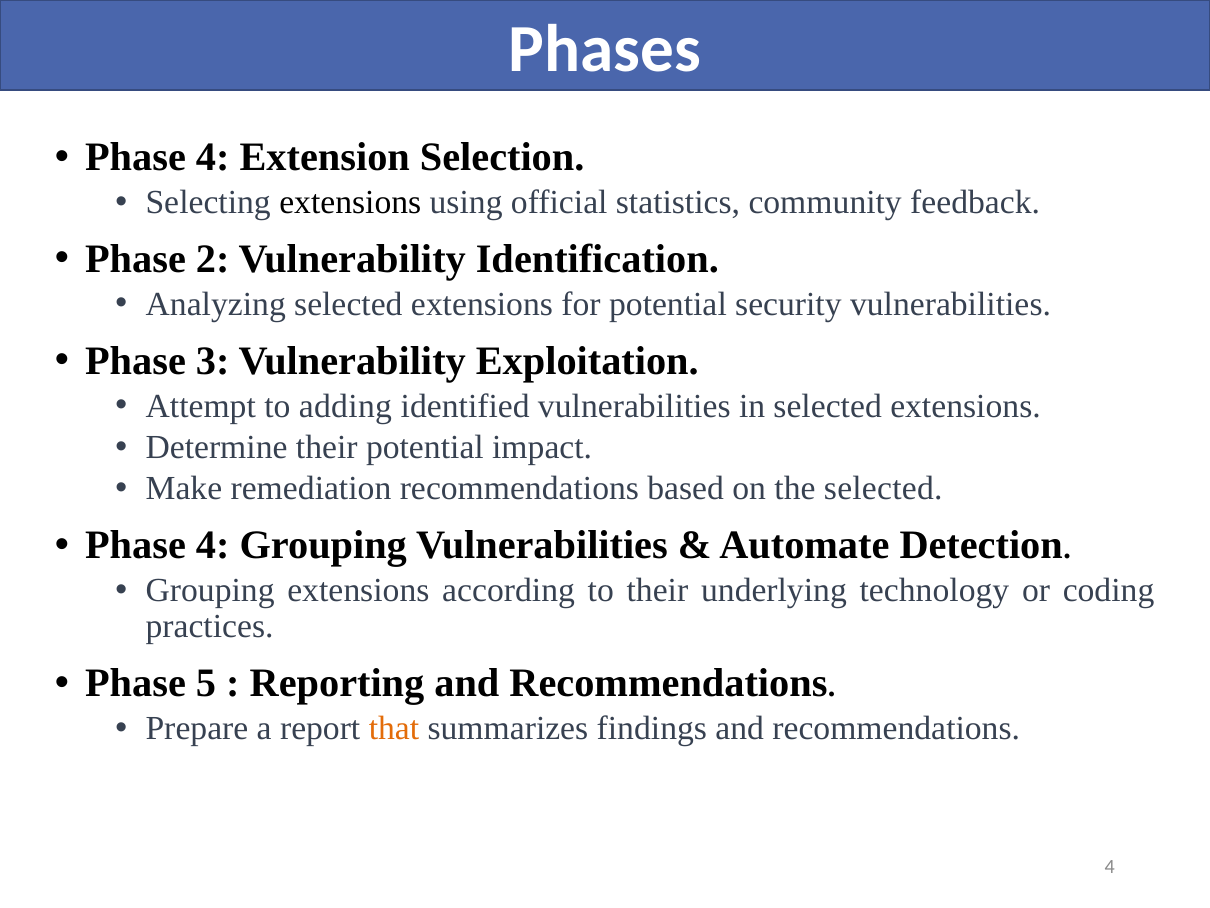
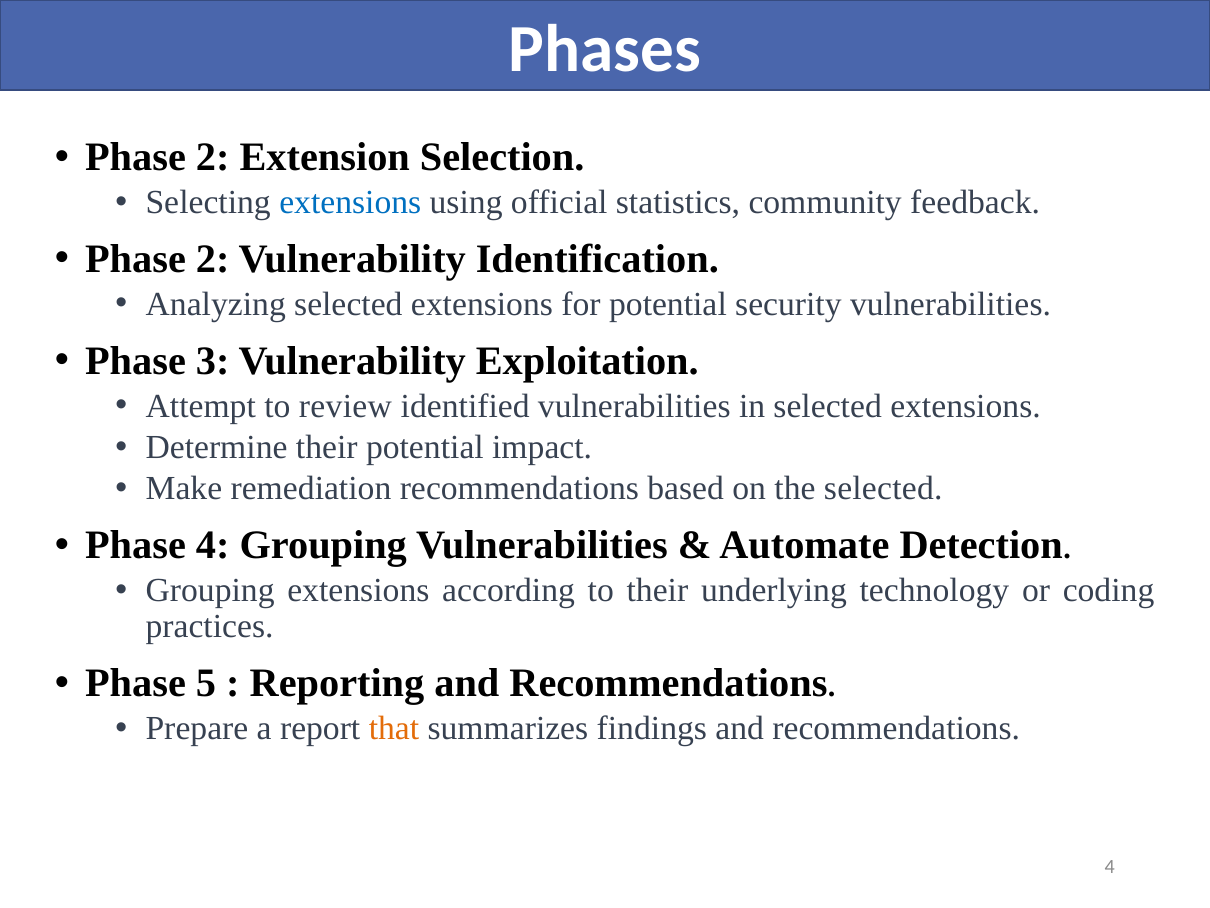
4: 4 -> 2 (213, 157)
extensions colour: black -> blue (350, 202)
adding: adding -> review (345, 406)
